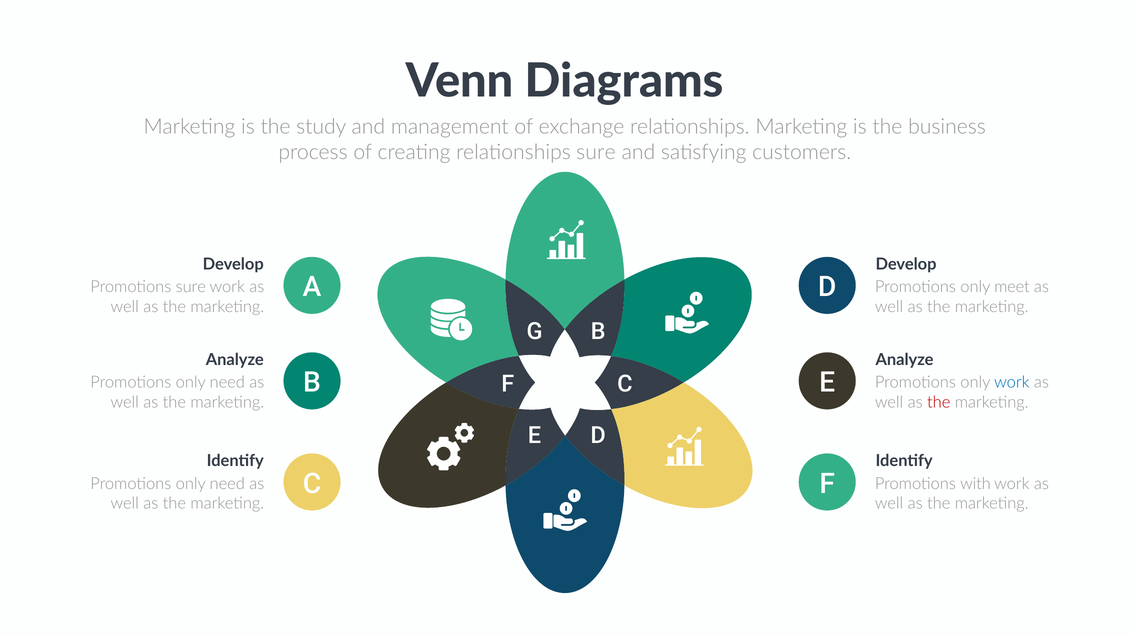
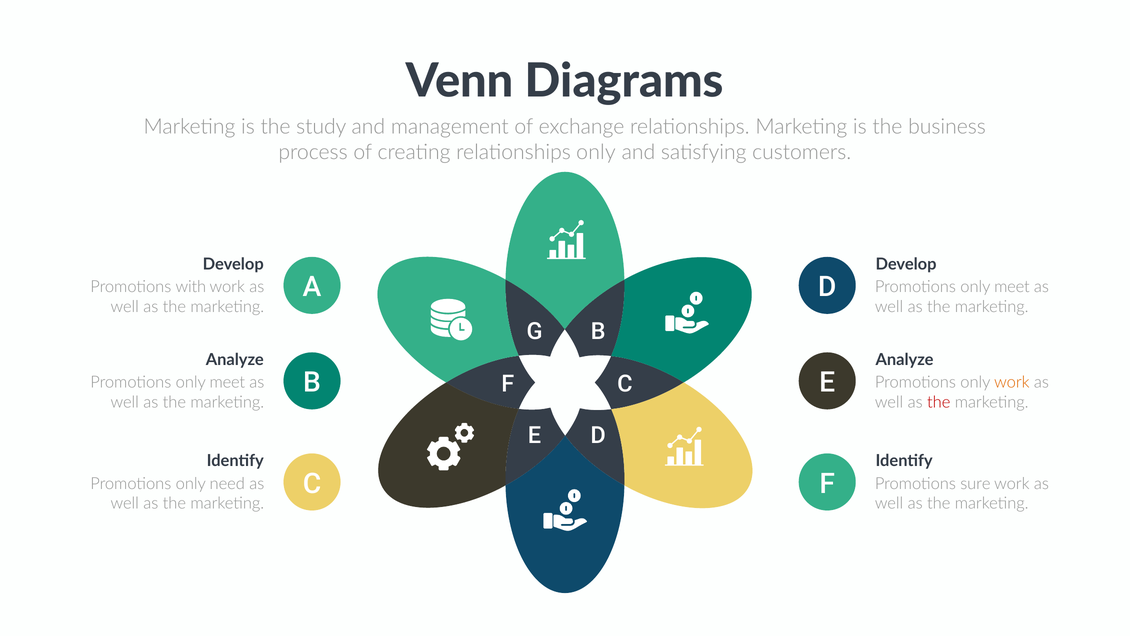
relationships sure: sure -> only (596, 152)
Promotions sure: sure -> with (191, 287)
need: need -> meet (227, 382)
work colour: blue -> orange (1012, 382)
with: with -> sure (975, 483)
